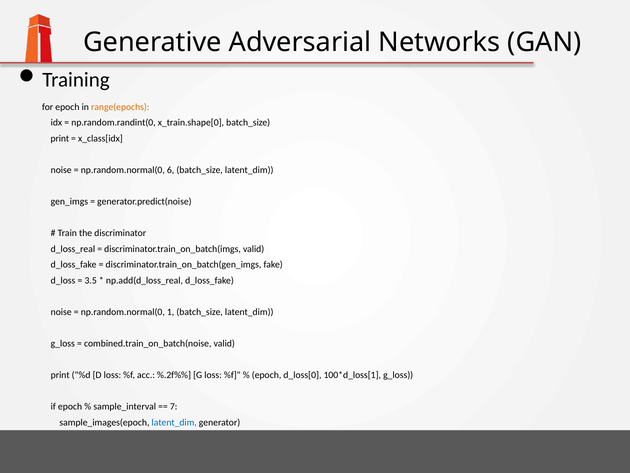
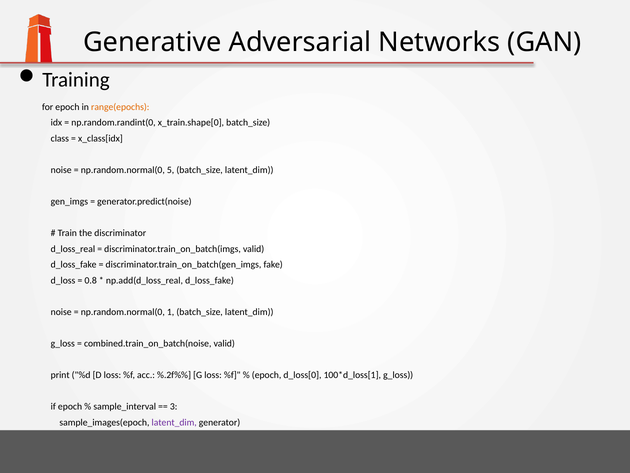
print: print -> class (60, 138)
6: 6 -> 5 (171, 170)
3.5: 3.5 -> 0.8 (91, 280)
7: 7 -> 3 (174, 406)
latent_dim colour: blue -> purple (174, 422)
